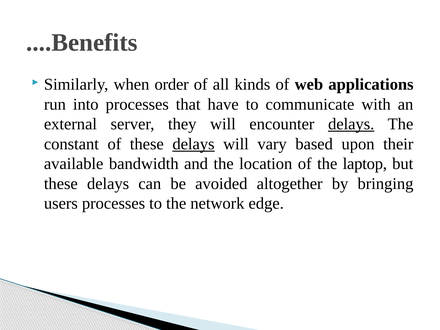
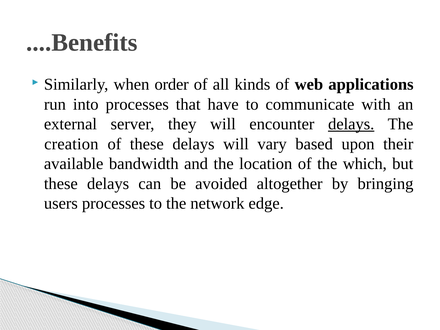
constant: constant -> creation (71, 144)
delays underline: present -> none (193, 144)
laptop: laptop -> which (365, 164)
